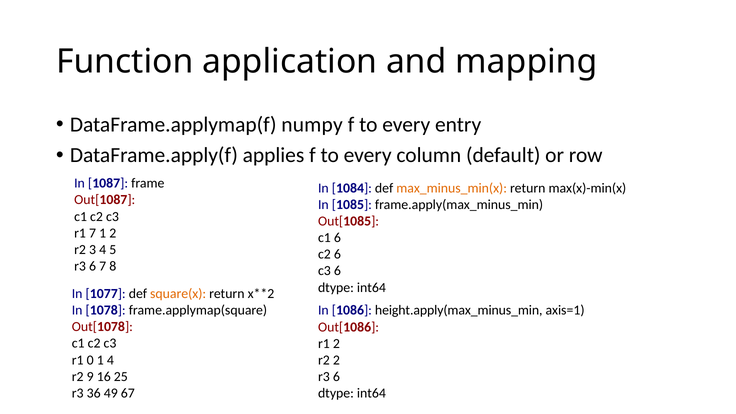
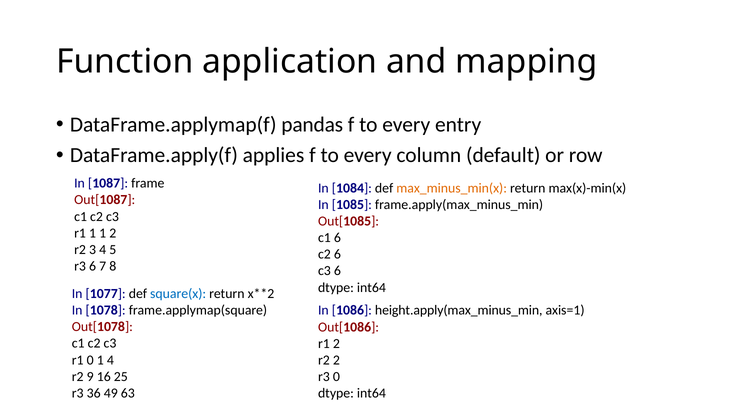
numpy: numpy -> pandas (312, 124)
r1 7: 7 -> 1 (93, 233)
square(x colour: orange -> blue (178, 294)
6: 6 -> 0 (336, 377)
67: 67 -> 63 (128, 393)
